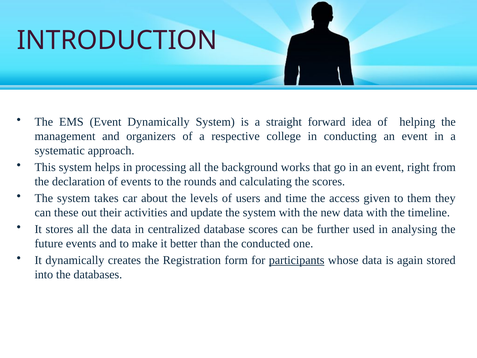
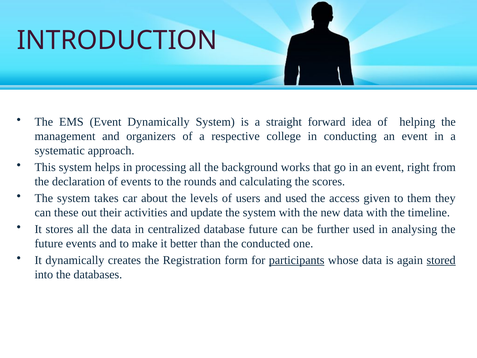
and time: time -> used (296, 198)
database scores: scores -> future (263, 229)
stored underline: none -> present (441, 260)
